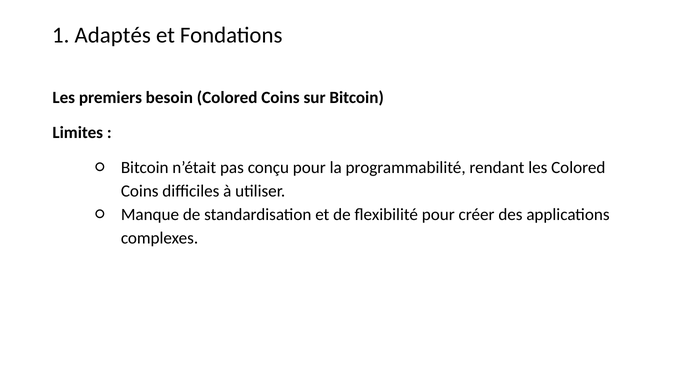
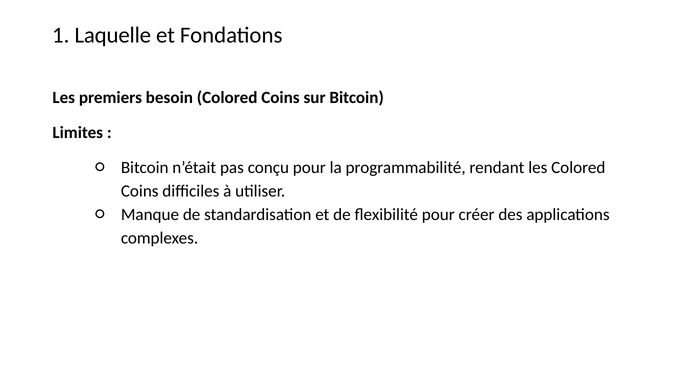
Adaptés: Adaptés -> Laquelle (113, 35)
